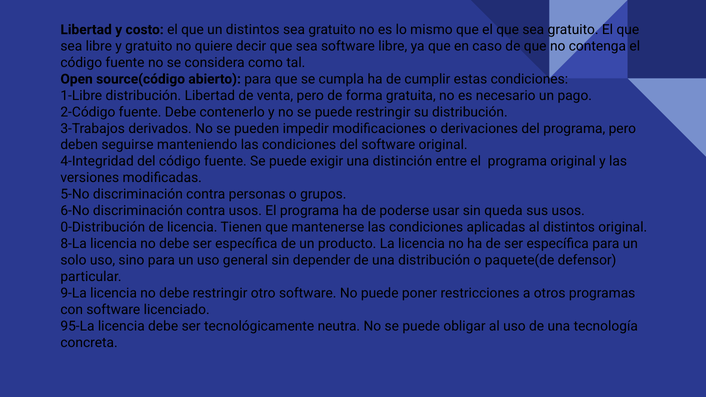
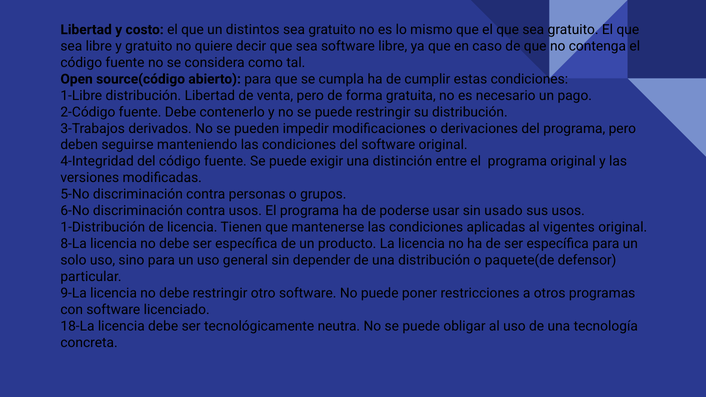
queda: queda -> usado (503, 211)
0-Distribución: 0-Distribución -> 1-Distribución (103, 227)
al distintos: distintos -> vigentes (569, 227)
95-La: 95-La -> 18-La (77, 326)
